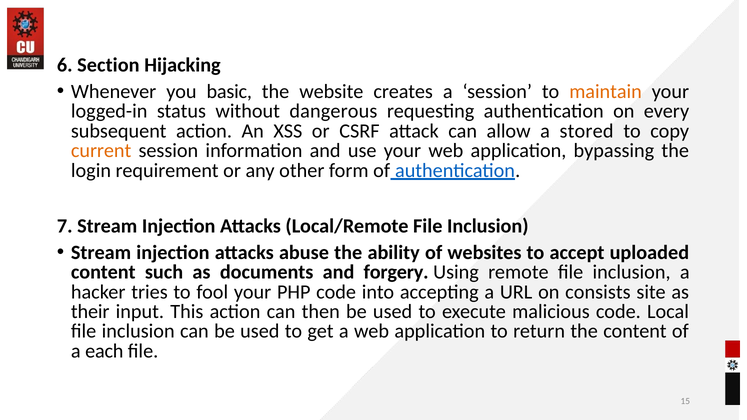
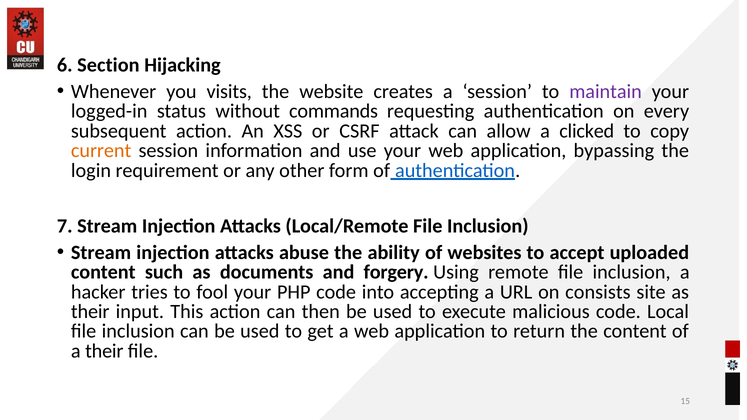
basic: basic -> visits (229, 92)
maintain colour: orange -> purple (606, 92)
dangerous: dangerous -> commands (334, 111)
stored: stored -> clicked (587, 131)
a each: each -> their (104, 351)
